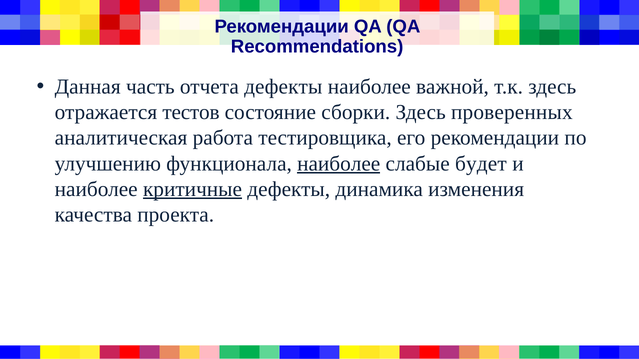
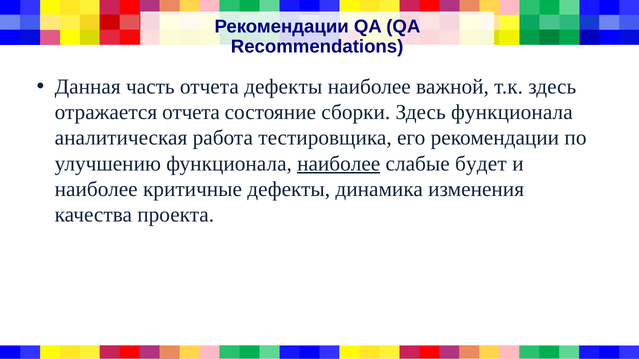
отражается тестов: тестов -> отчета (191, 113)
Здесь проверенных: проверенных -> функционала (512, 113)
критичные underline: present -> none (192, 189)
